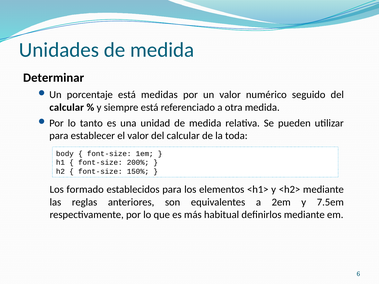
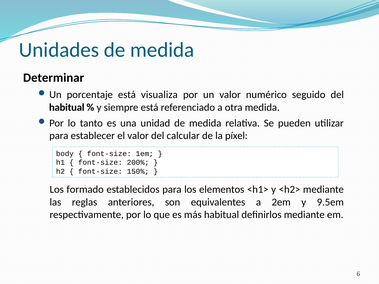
medidas: medidas -> visualiza (159, 95)
calcular: calcular -> habitual (67, 107)
toda: toda -> píxel (236, 136)
7.5em: 7.5em -> 9.5em (330, 202)
